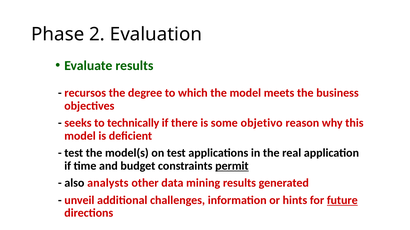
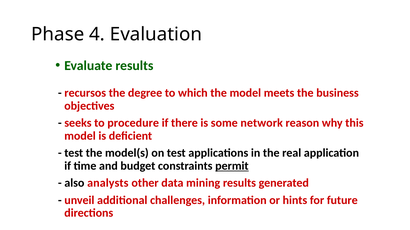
2: 2 -> 4 (97, 34)
technically: technically -> procedure (133, 123)
objetivo: objetivo -> network (262, 123)
future underline: present -> none (342, 201)
